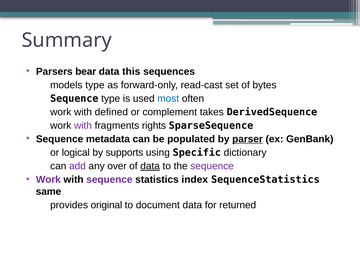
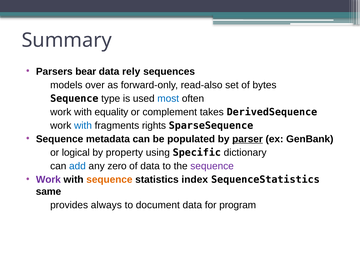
this: this -> rely (131, 71)
type: type -> over (95, 85)
read-cast: read-cast -> read-also (202, 85)
defined: defined -> equality (111, 112)
with colour: purple -> blue (83, 126)
supports: supports -> property (124, 153)
add colour: purple -> blue (77, 166)
over: over -> zero (117, 166)
data underline: present -> none (150, 166)
sequence colour: purple -> orange (109, 180)
original: original -> always (106, 205)
returned: returned -> program (238, 205)
